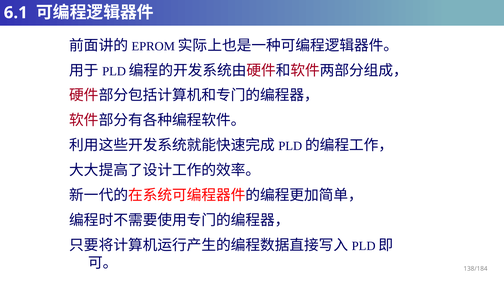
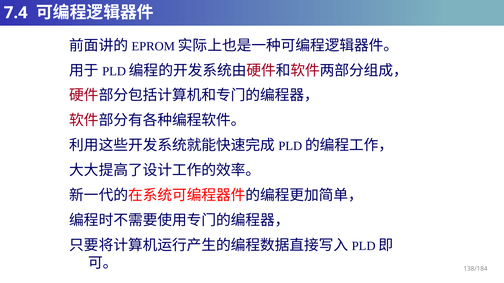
6.1: 6.1 -> 7.4 (16, 13)
